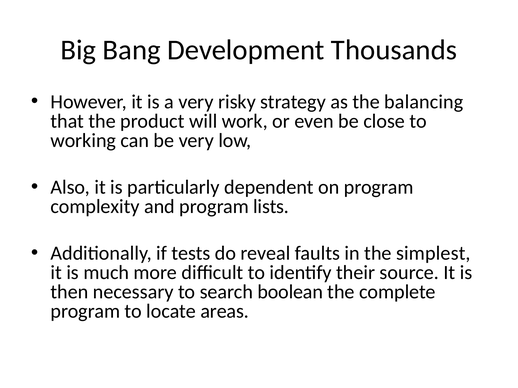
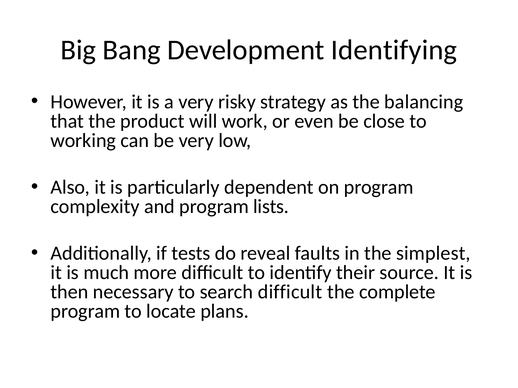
Thousands: Thousands -> Identifying (394, 50)
search boolean: boolean -> difficult (290, 292)
areas: areas -> plans (225, 312)
